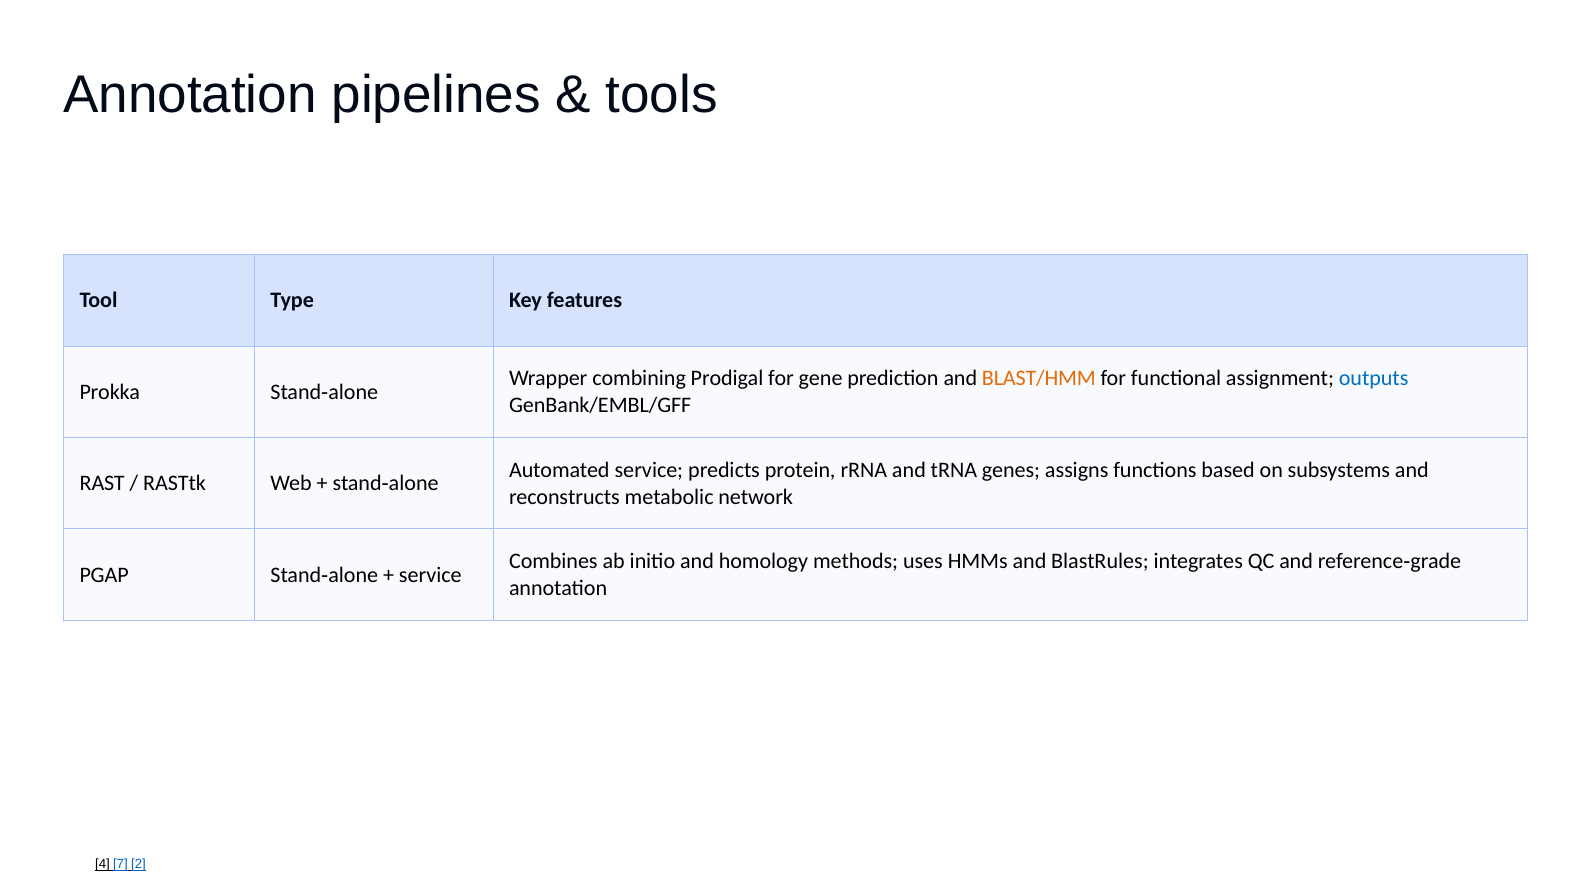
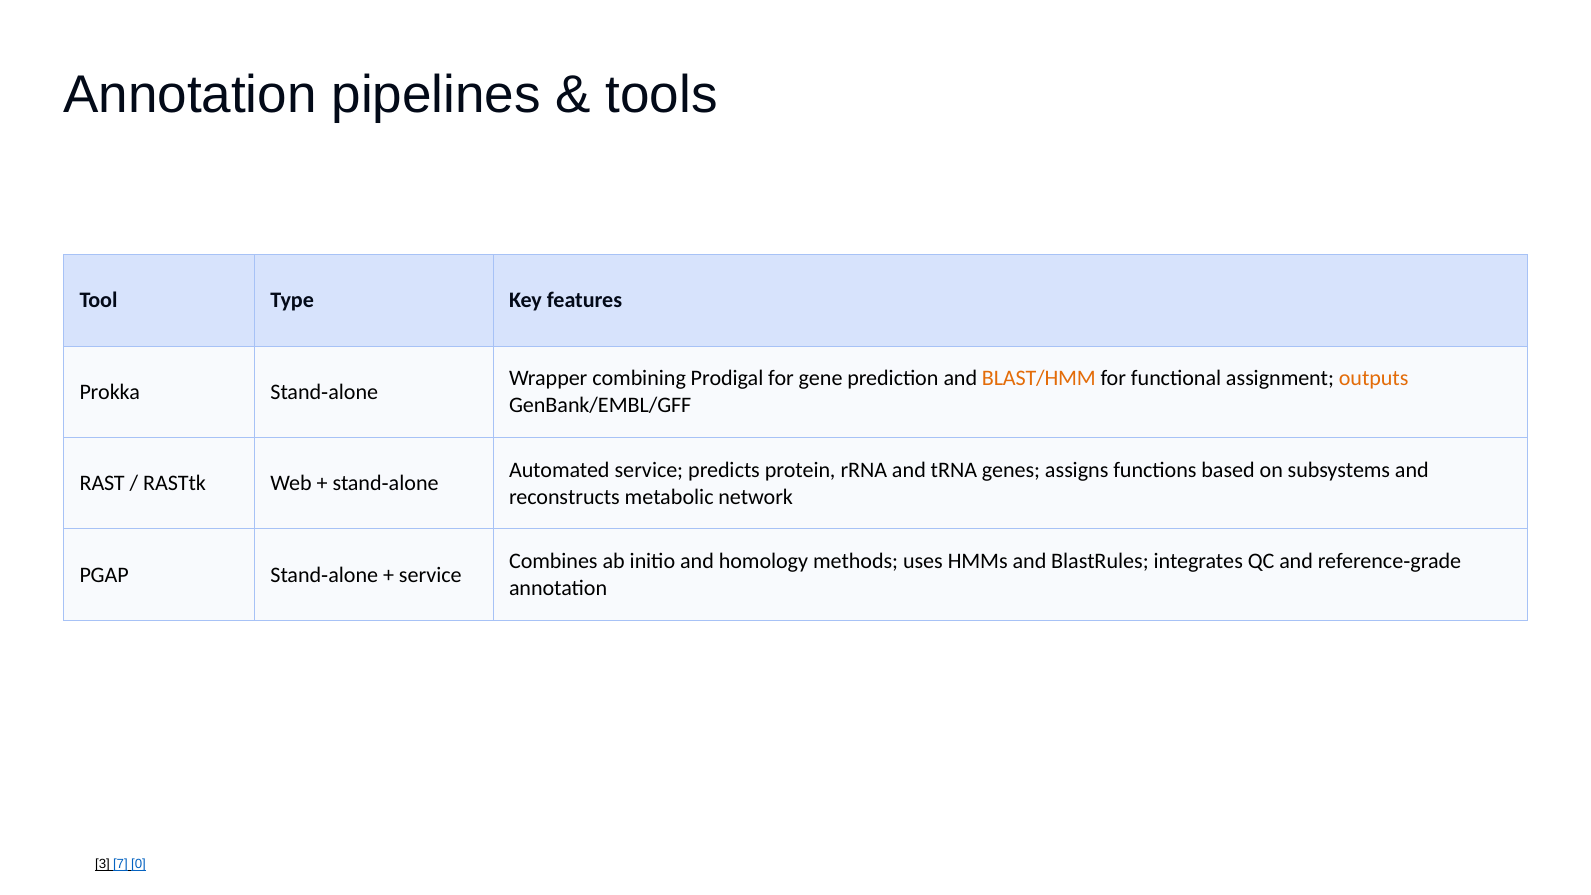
outputs colour: blue -> orange (1374, 379)
4: 4 -> 3 (102, 864)
2: 2 -> 0 (139, 864)
